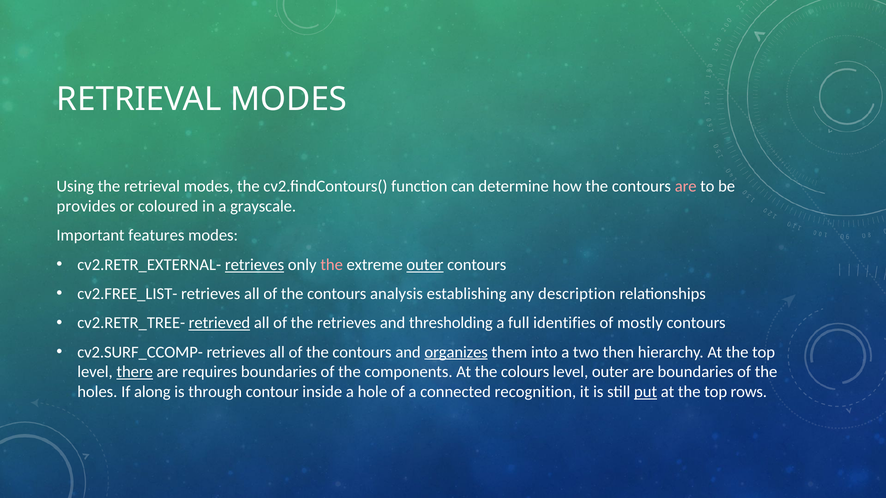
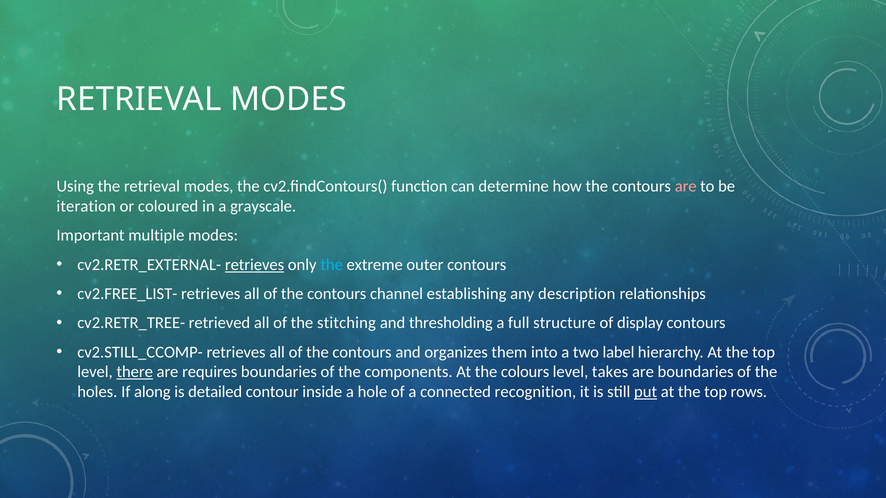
provides: provides -> iteration (86, 207)
features: features -> multiple (156, 236)
the colour: pink -> light blue (332, 265)
outer underline: present -> none (425, 265)
analysis: analysis -> channel (397, 294)
retrieved underline: present -> none (219, 323)
the retrieves: retrieves -> stitching (347, 323)
identifies: identifies -> structure (564, 323)
mostly: mostly -> display (640, 323)
cv2.SURF_CCOMP-: cv2.SURF_CCOMP- -> cv2.STILL_CCOMP- (140, 352)
organizes underline: present -> none (456, 352)
then: then -> label (619, 352)
level outer: outer -> takes (610, 372)
through: through -> detailed (215, 392)
